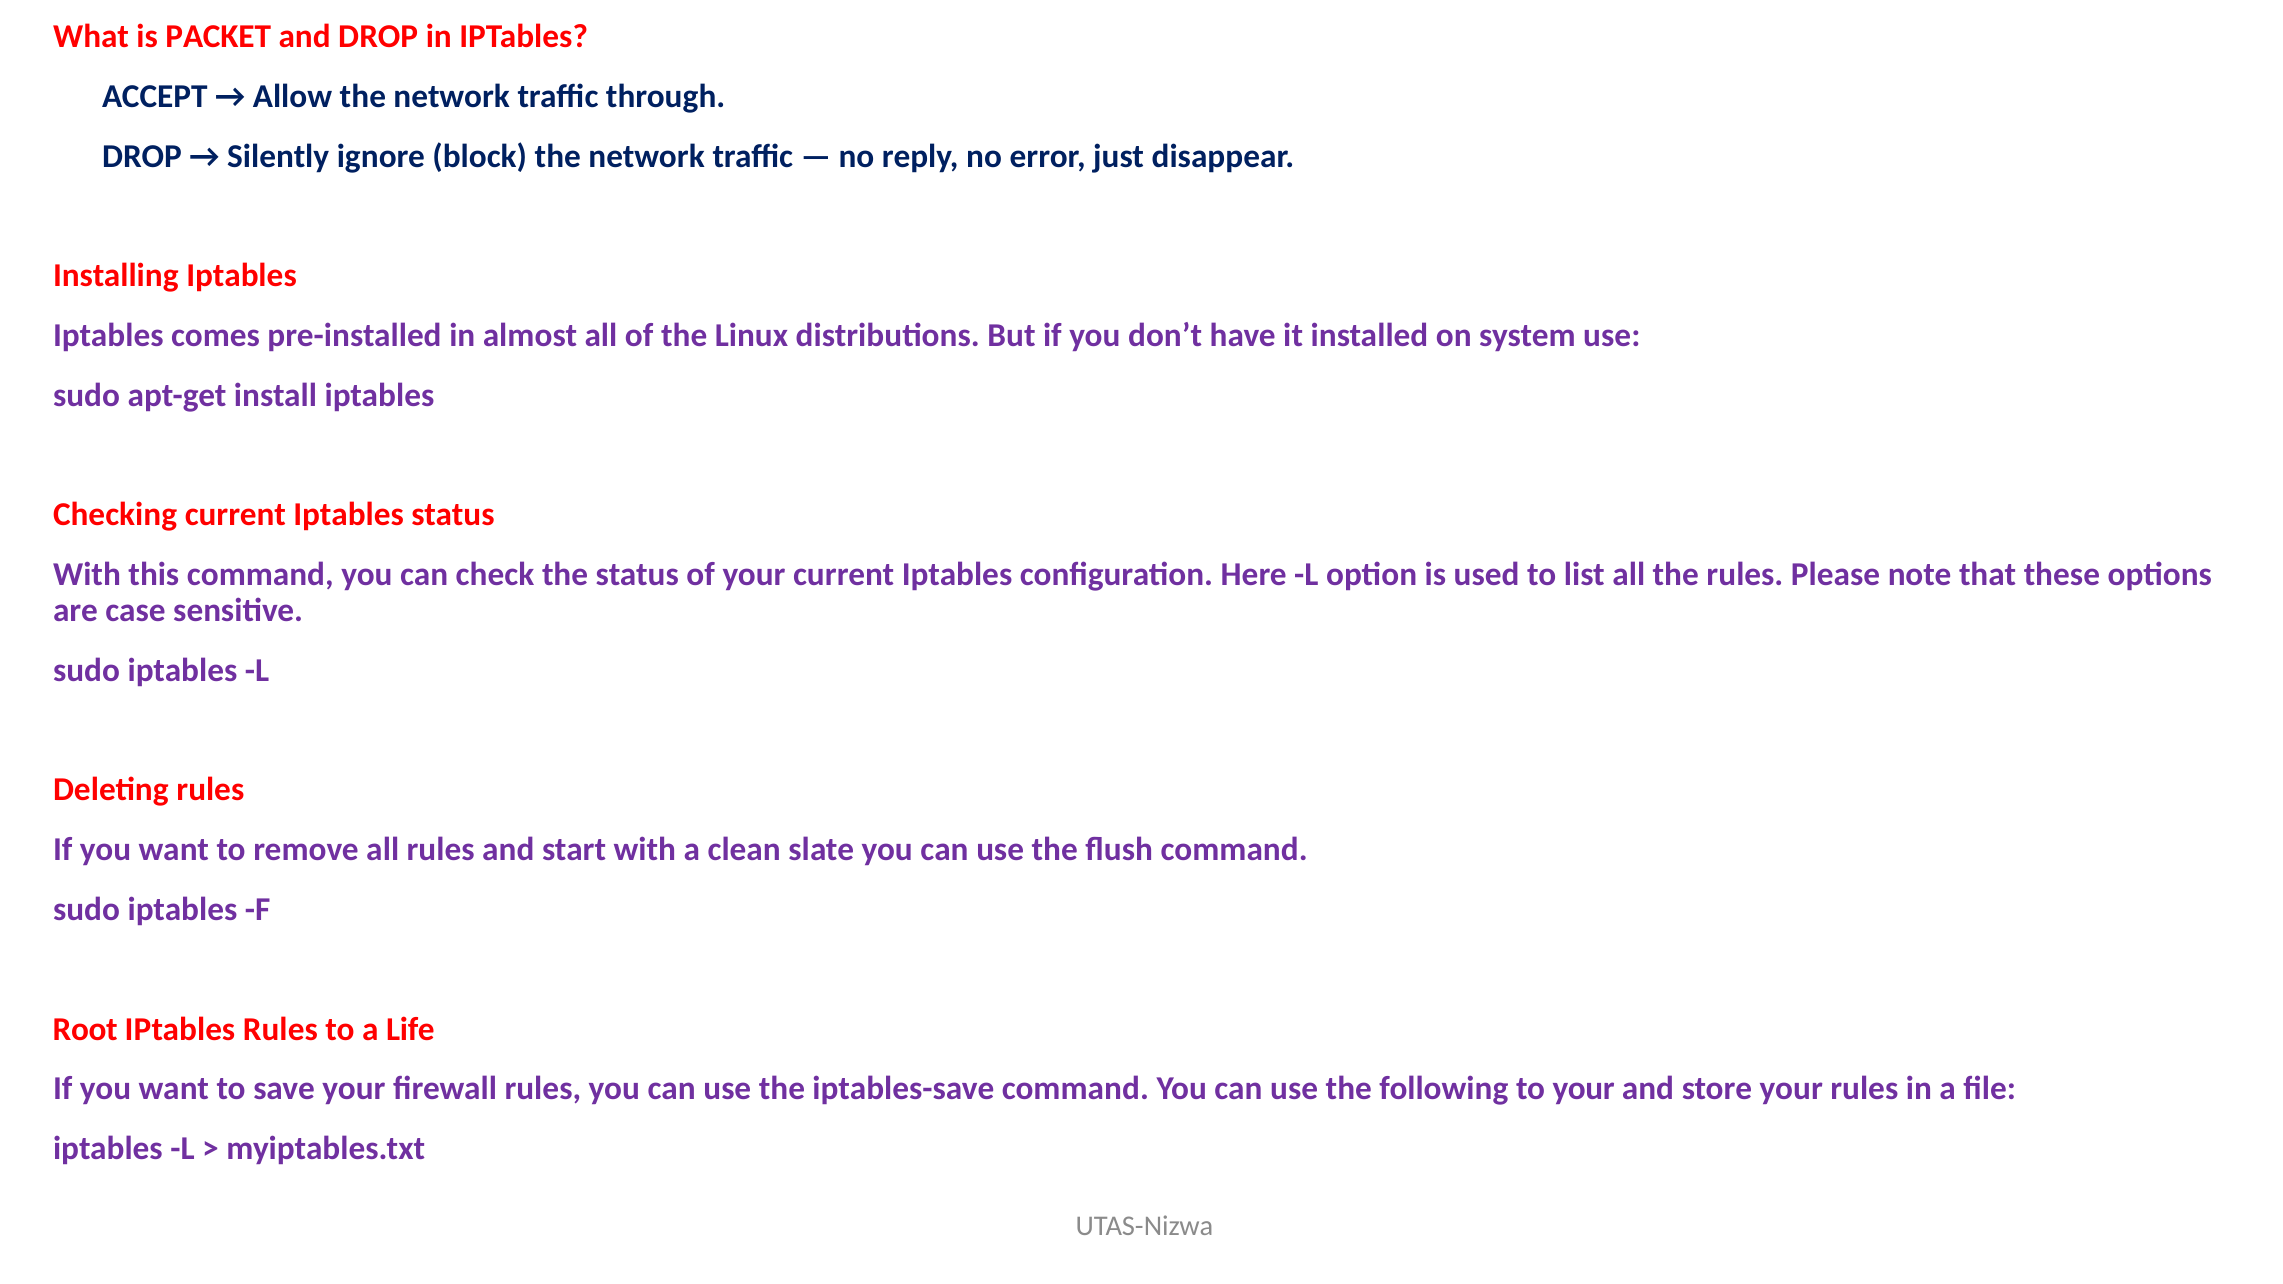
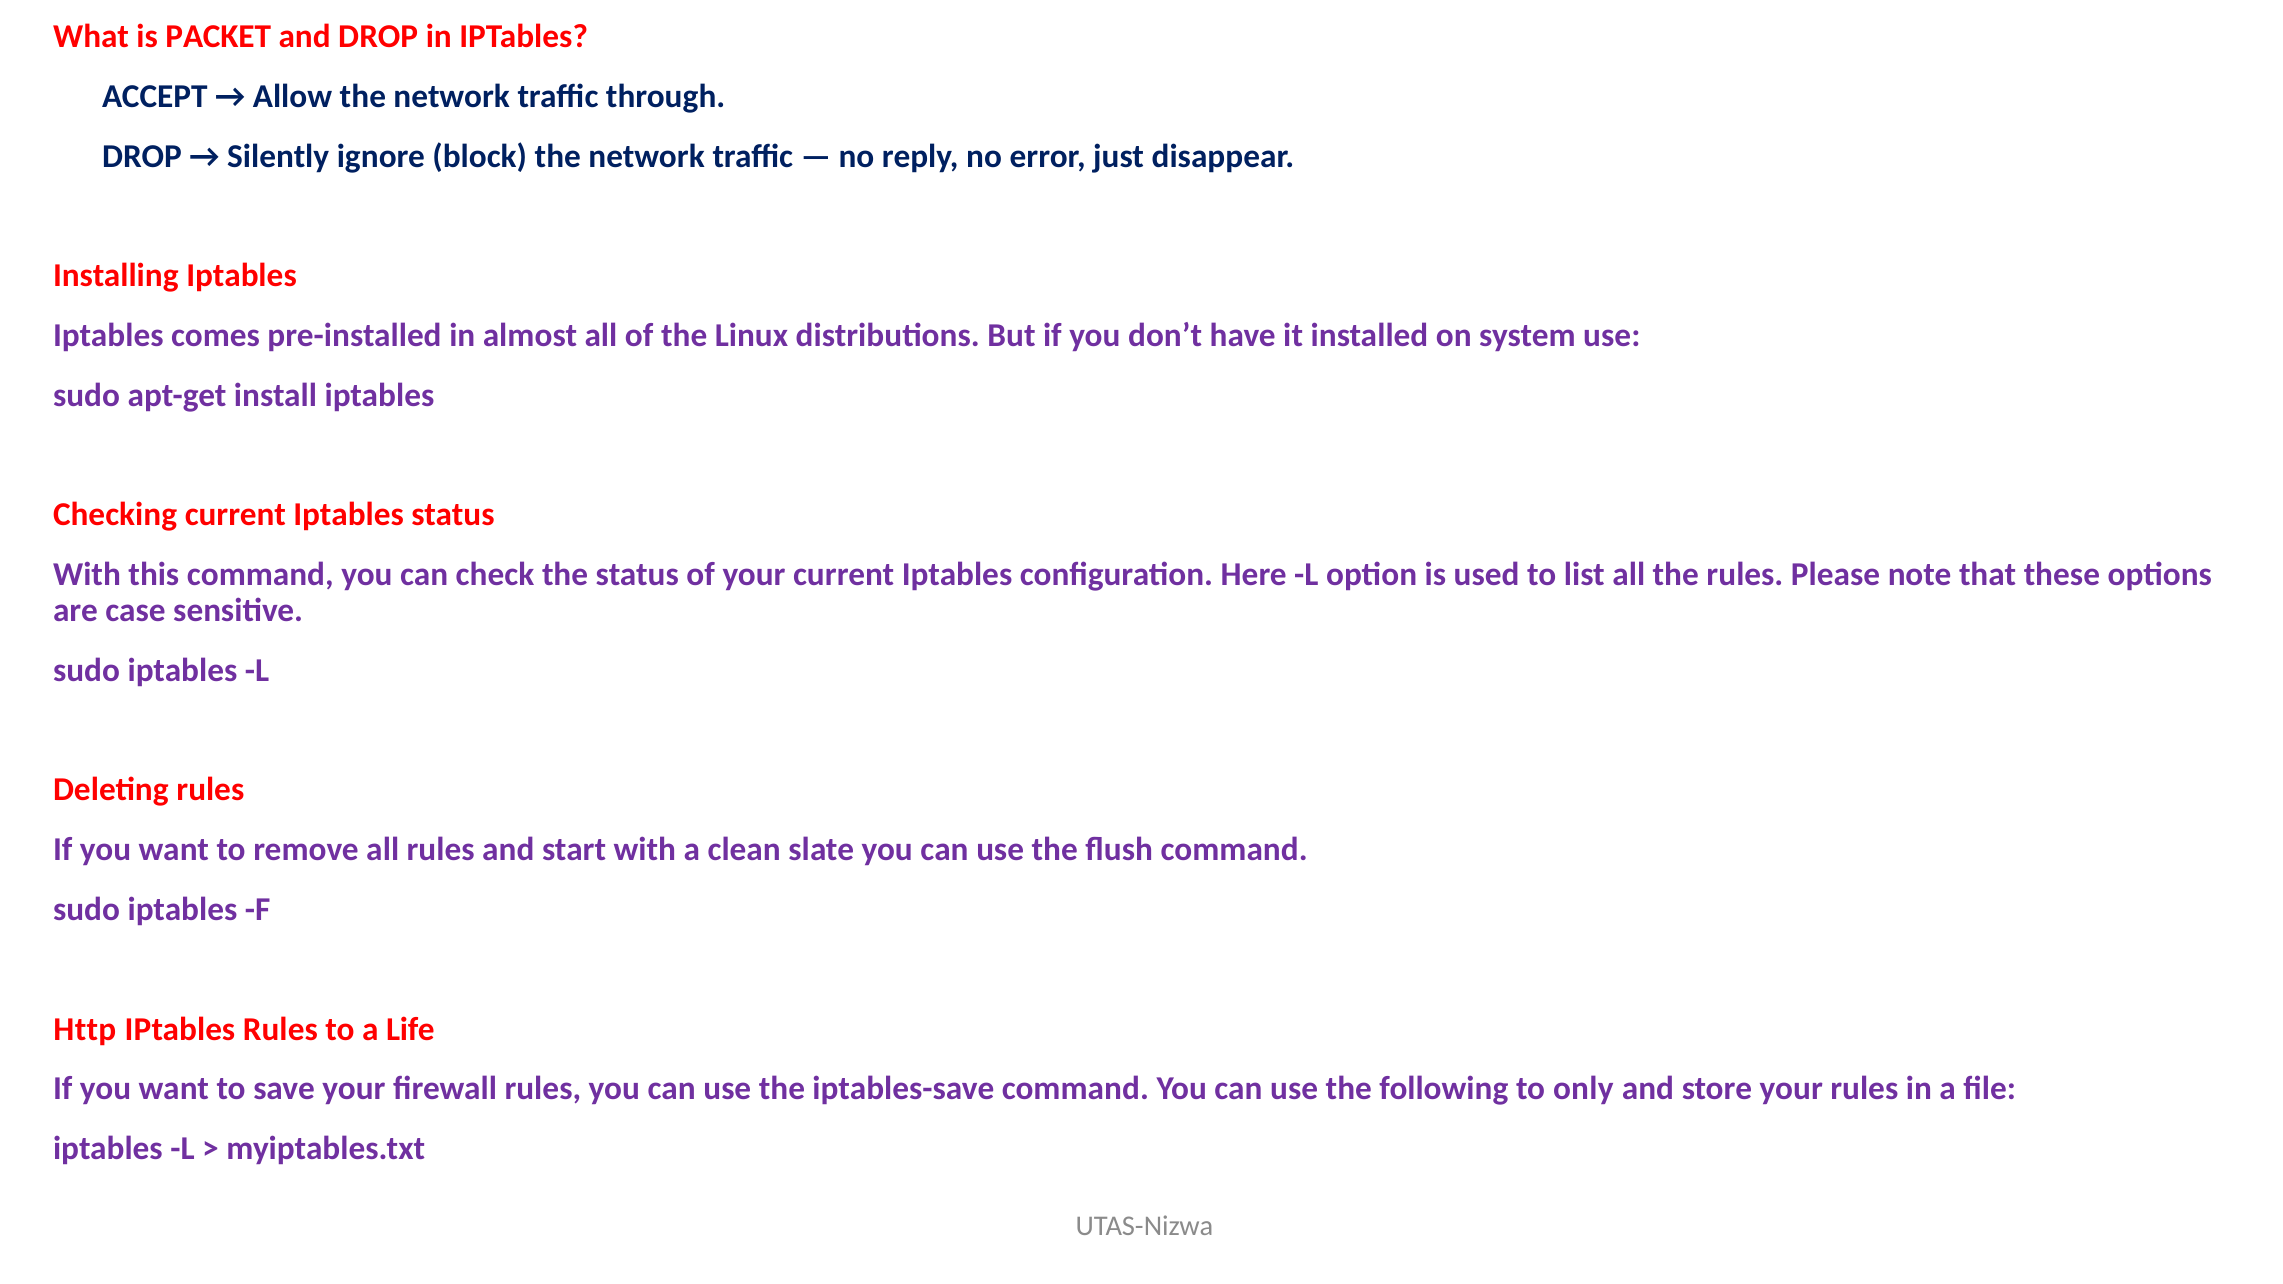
Root: Root -> Http (85, 1029)
to your: your -> only (1583, 1089)
